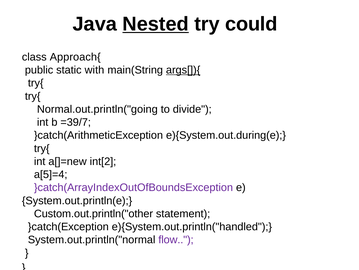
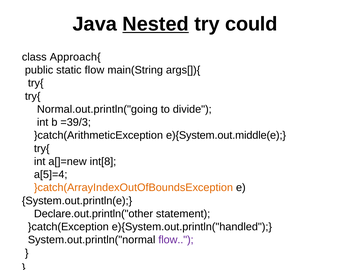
static with: with -> flow (94, 70)
args[]){ underline: present -> none (183, 70)
=39/7: =39/7 -> =39/3 (76, 122)
e){System.out.during(e: e){System.out.during(e -> e){System.out.middle(e (226, 135)
int[2: int[2 -> int[8 (103, 161)
}catch(ArrayIndexOutOfBoundsException colour: purple -> orange (133, 187)
Custom.out.println("other: Custom.out.println("other -> Declare.out.println("other (93, 213)
